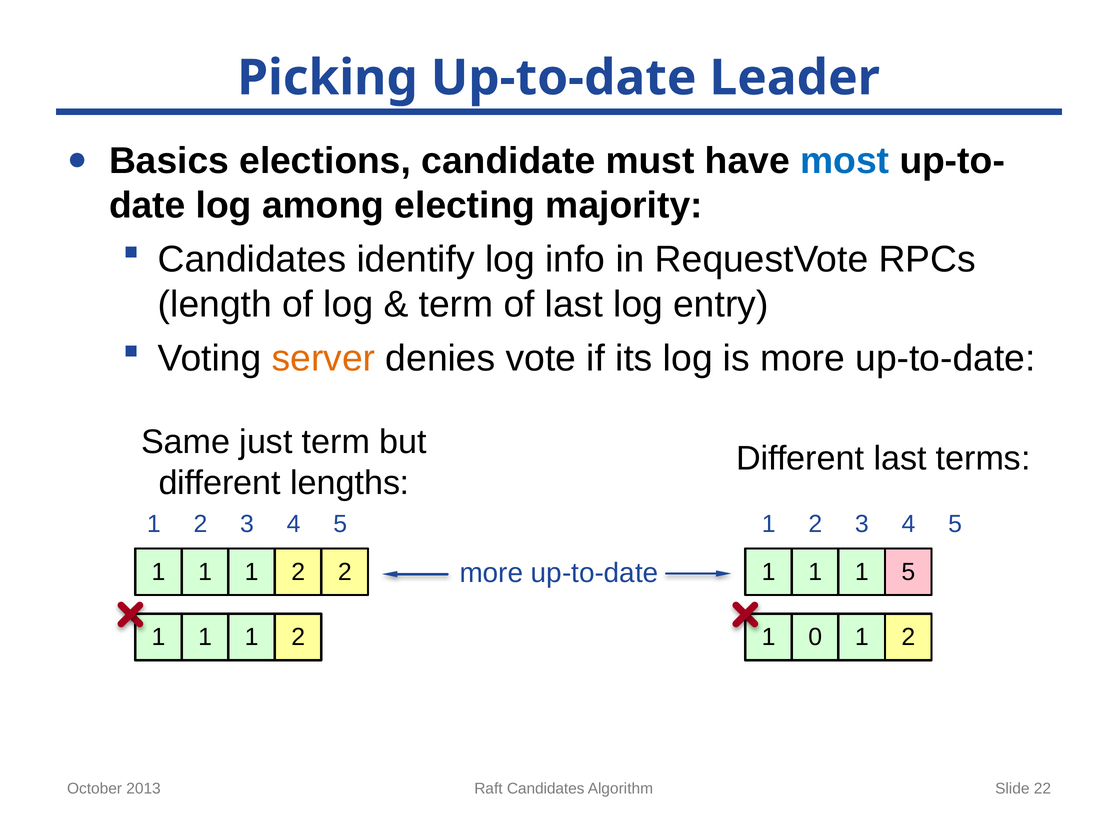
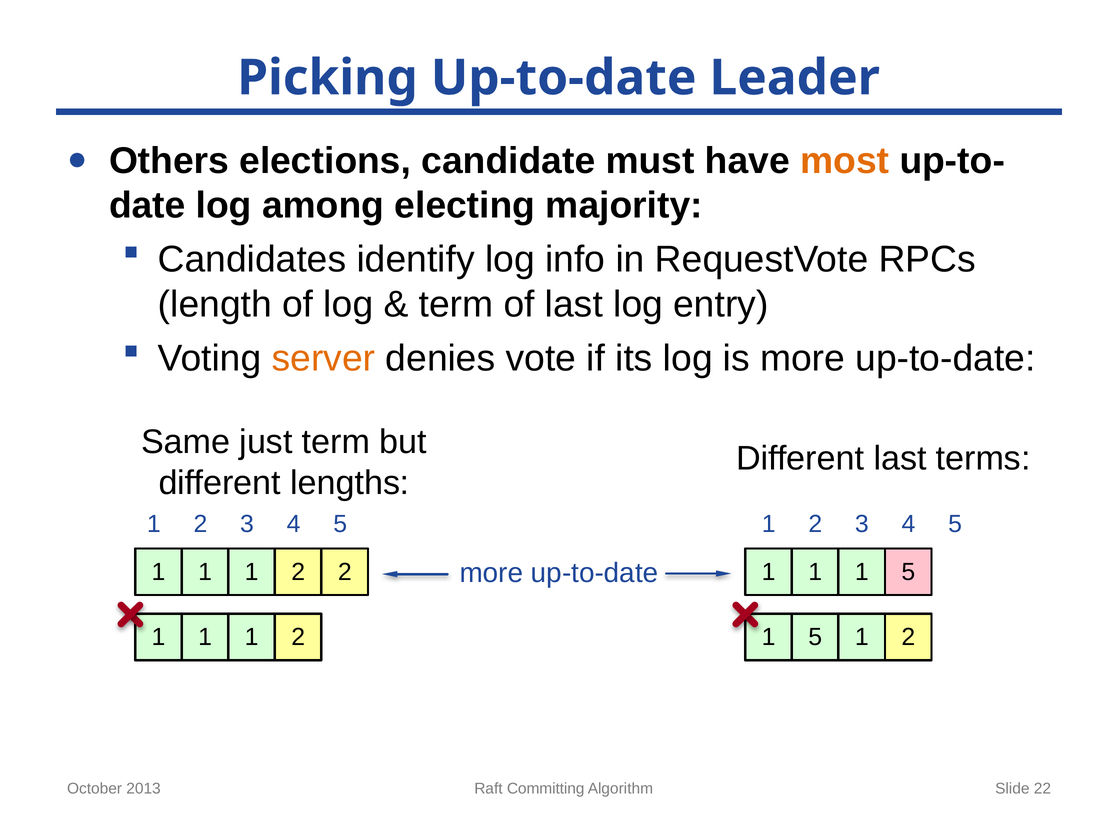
Basics: Basics -> Others (169, 161)
most colour: blue -> orange (845, 161)
0: 0 -> 5 (815, 637)
Raft Candidates: Candidates -> Committing (546, 789)
